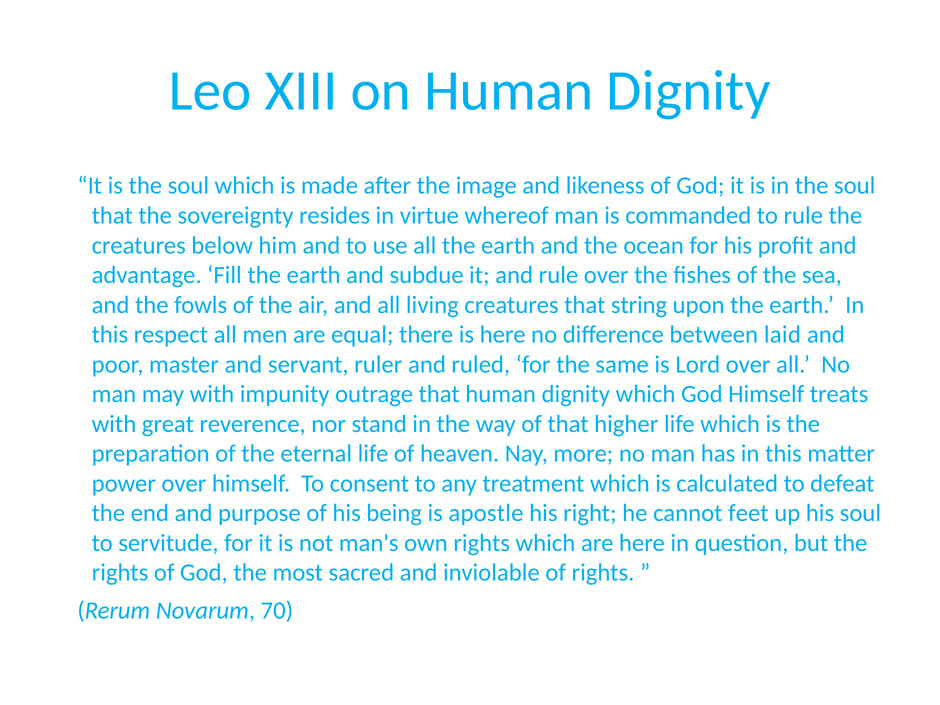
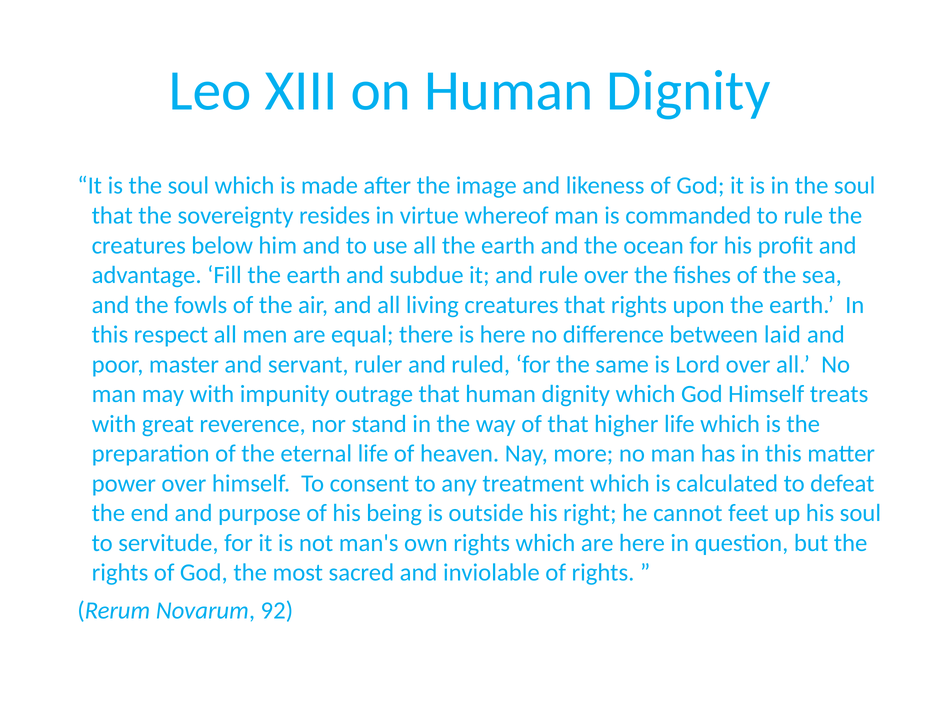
that string: string -> rights (639, 305)
apostle: apostle -> outside (486, 513)
70: 70 -> 92 (277, 611)
